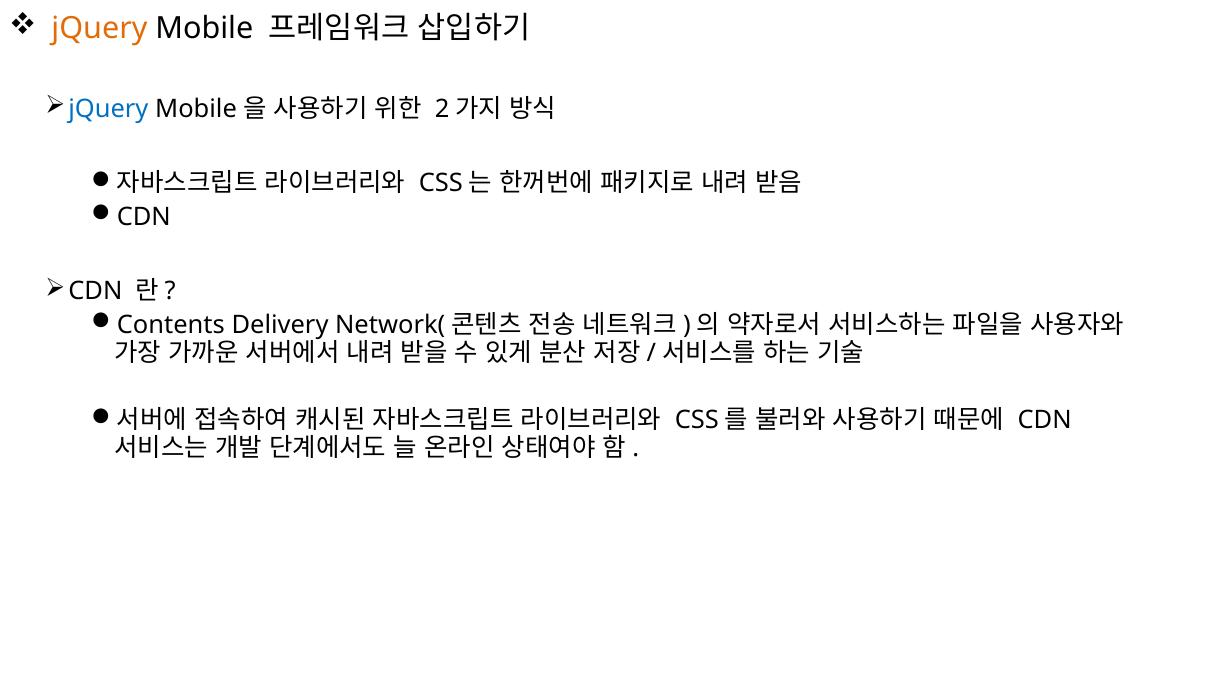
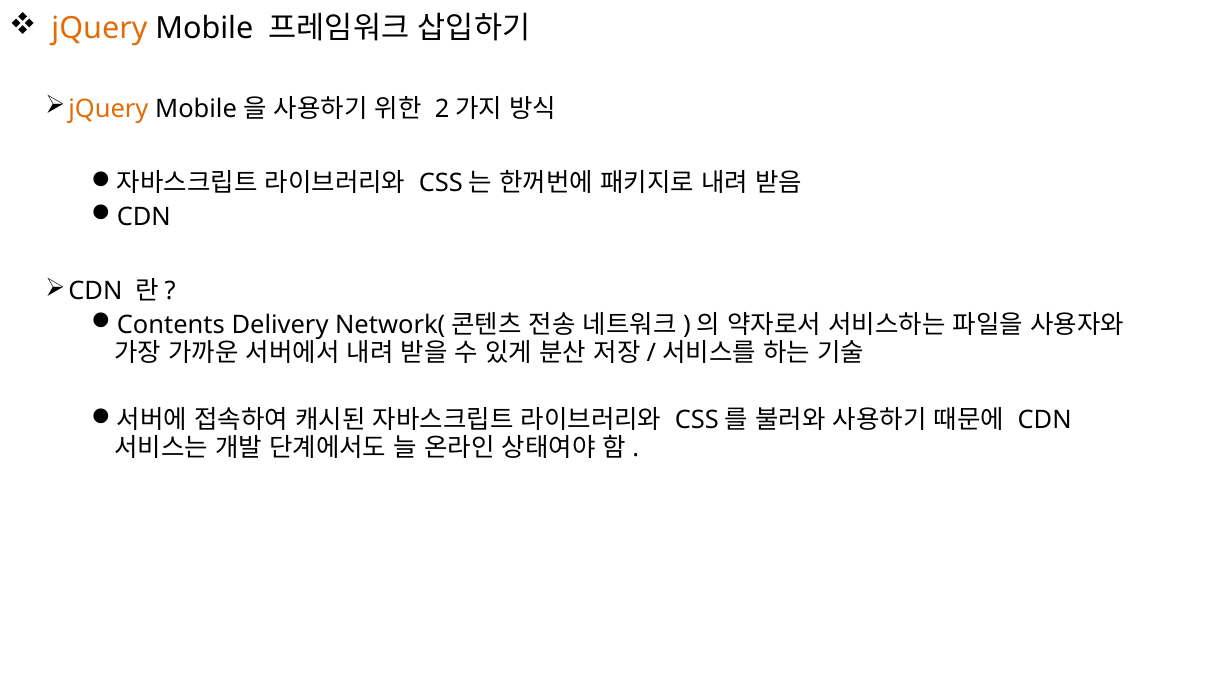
jQuery colour: blue -> orange (108, 109)
